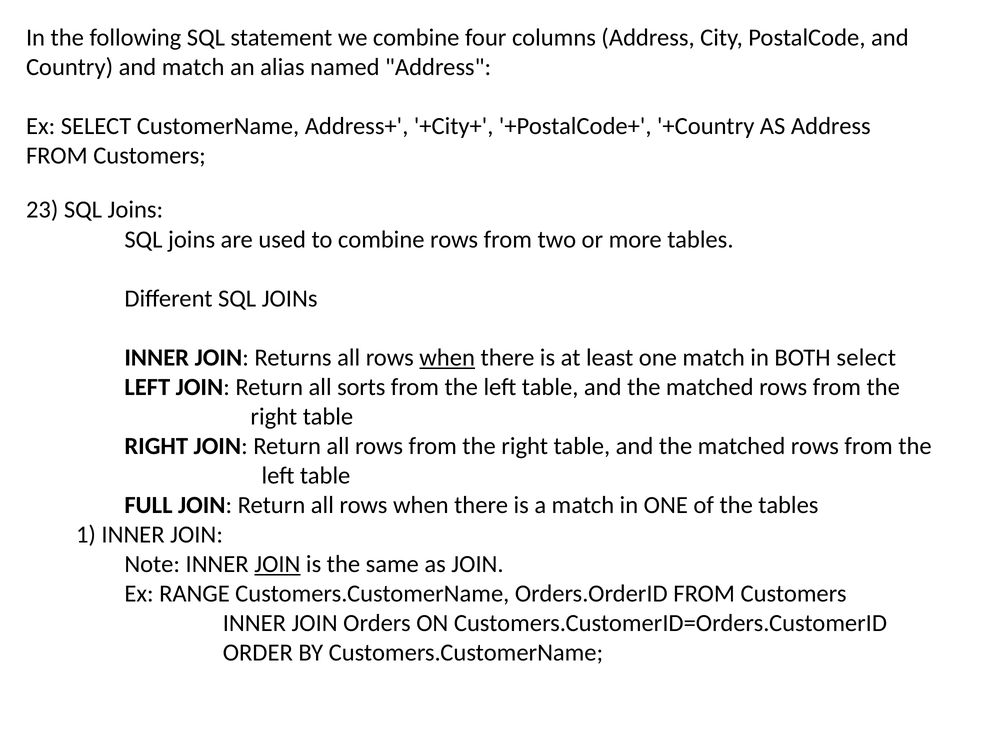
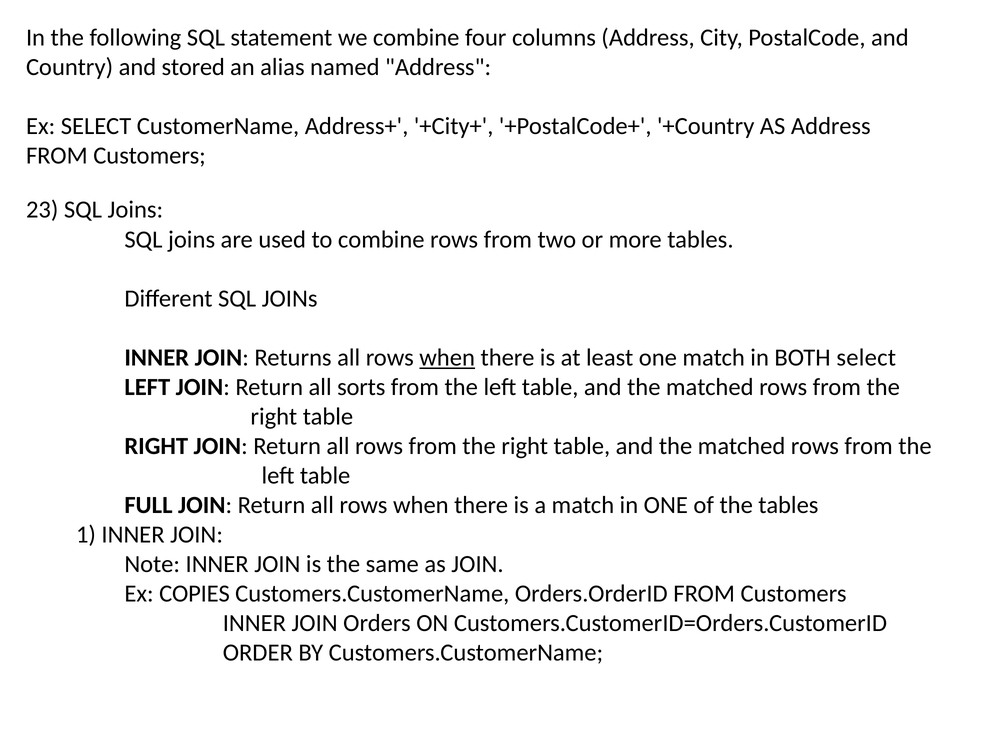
and match: match -> stored (193, 67)
JOIN underline: present -> none (277, 564)
RANGE: RANGE -> COPIES (195, 594)
